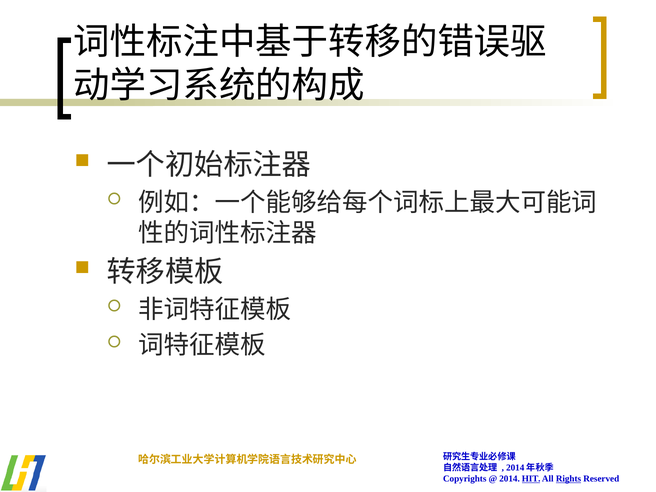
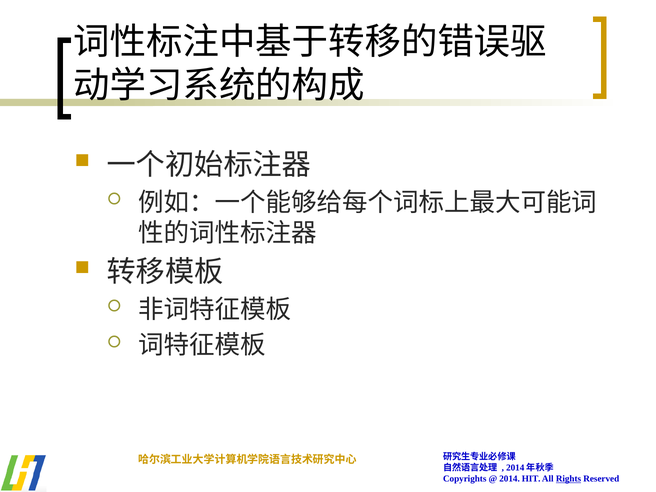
HIT underline: present -> none (531, 479)
